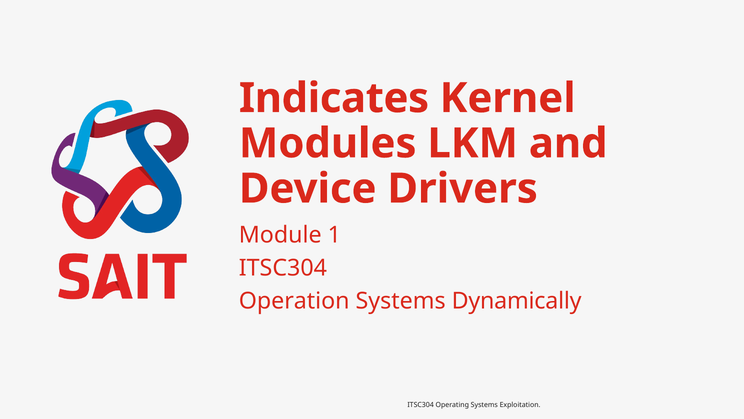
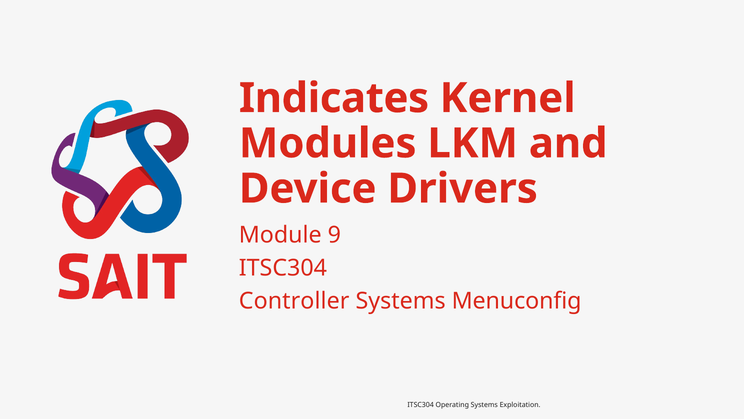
1: 1 -> 9 (334, 235)
Operation: Operation -> Controller (294, 301)
Dynamically: Dynamically -> Menuconfig (517, 301)
